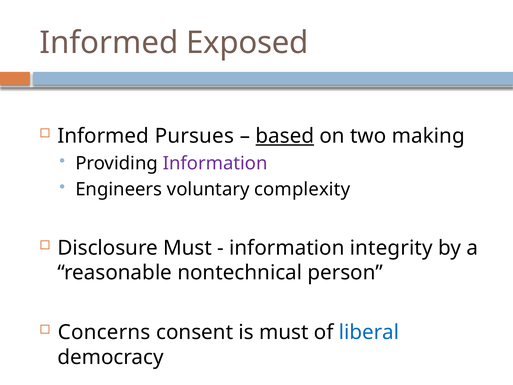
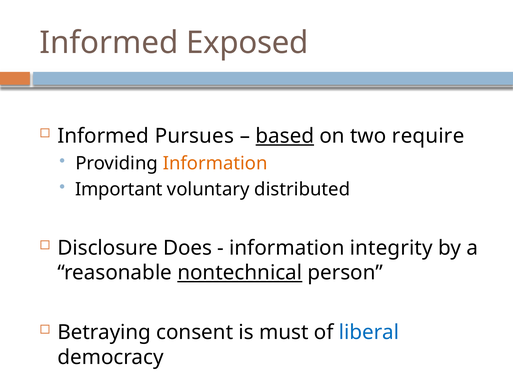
making: making -> require (428, 136)
Information colour: purple -> orange (215, 163)
Engineers: Engineers -> Important (119, 189)
complexity: complexity -> distributed (302, 189)
Disclosure Must: Must -> Does (188, 248)
nontechnical underline: none -> present (240, 273)
Concerns: Concerns -> Betraying (104, 332)
